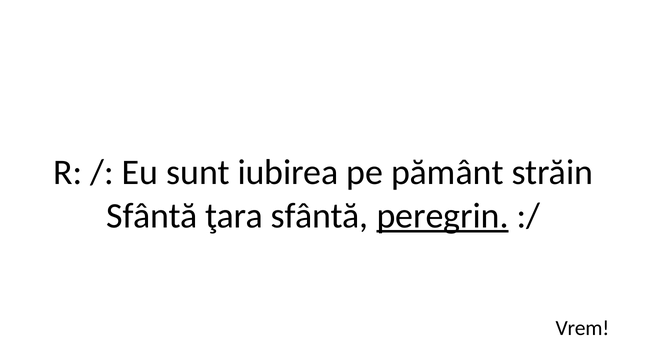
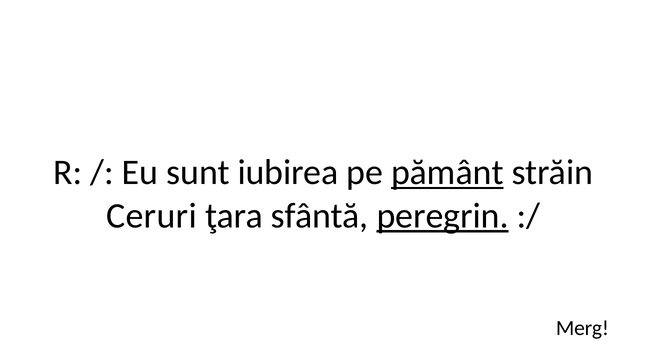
pământ underline: none -> present (447, 173)
Sfântă: Sfântă -> Ceruri (152, 216)
Vrem: Vrem -> Merg (582, 328)
